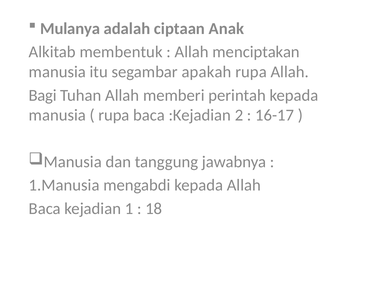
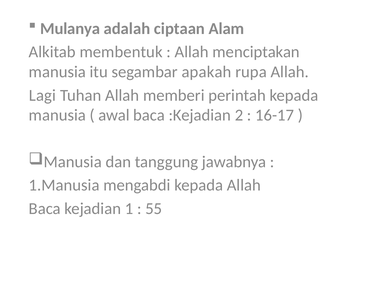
Anak: Anak -> Alam (226, 29)
Bagi: Bagi -> Lagi (42, 95)
rupa: rupa -> awal (114, 115)
18: 18 -> 55 (154, 209)
